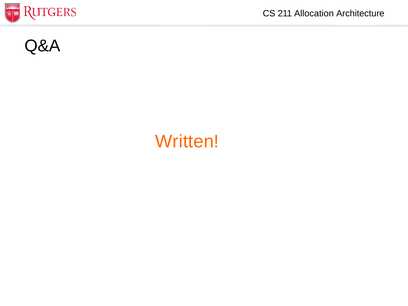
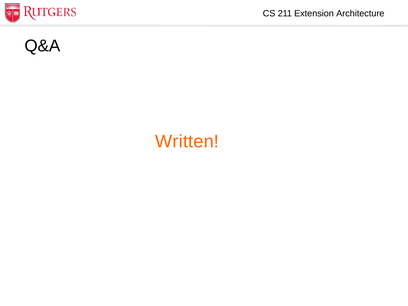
Allocation: Allocation -> Extension (314, 13)
